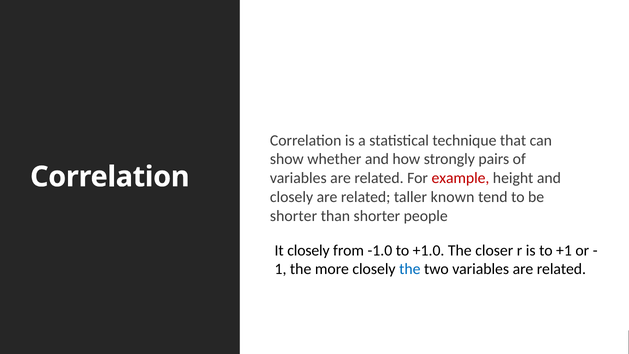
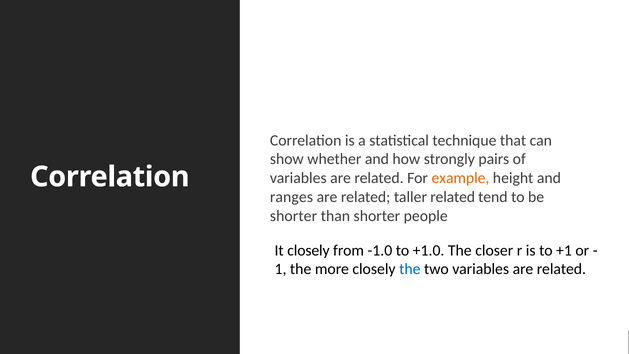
example colour: red -> orange (460, 178)
closely: closely -> ranges (291, 197)
taller known: known -> related (453, 197)
